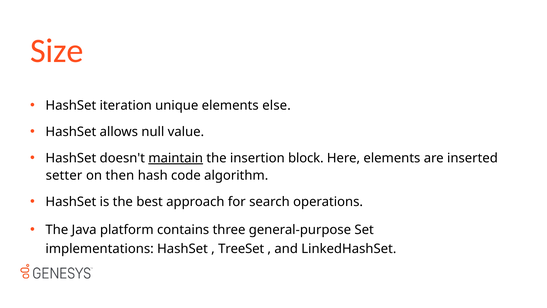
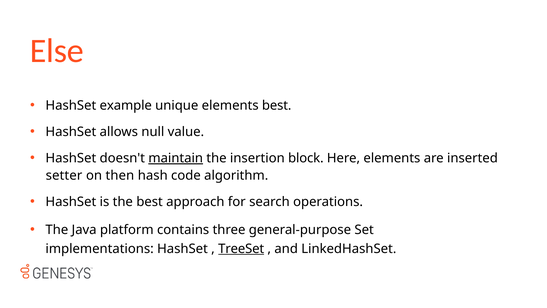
Size: Size -> Else (57, 51)
iteration: iteration -> example (126, 105)
elements else: else -> best (277, 105)
TreeSet underline: none -> present (241, 249)
